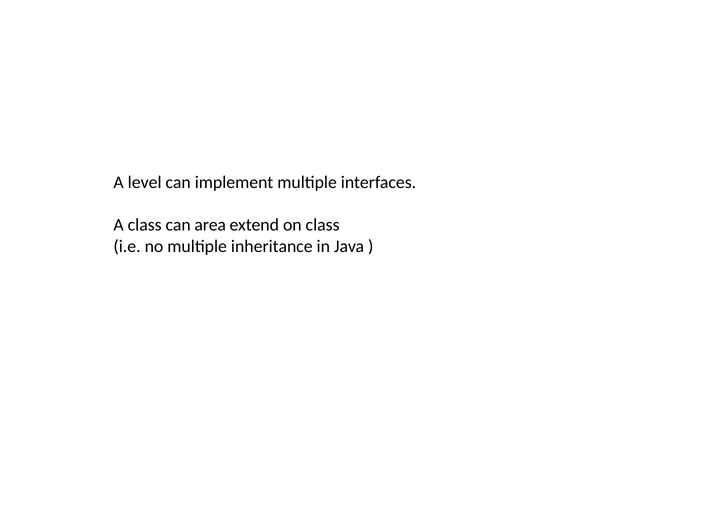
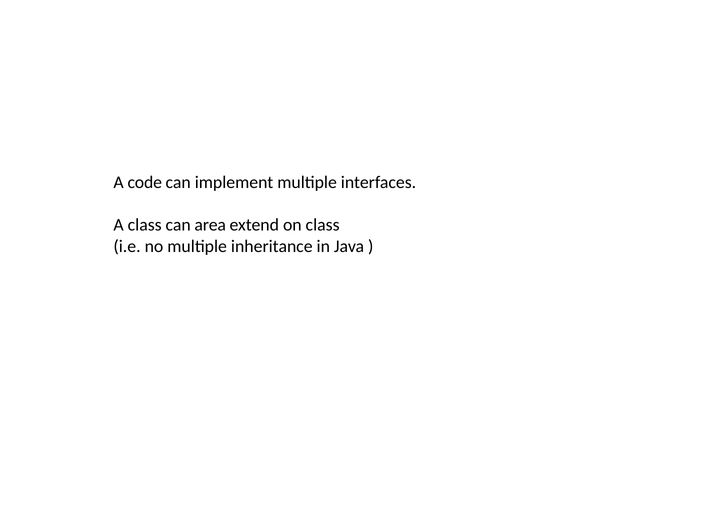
level: level -> code (145, 182)
